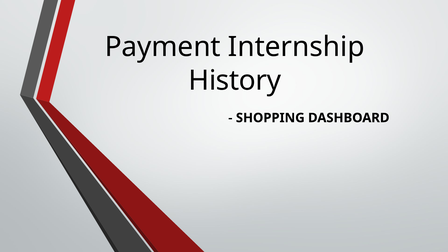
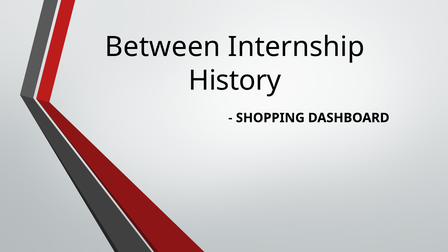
Payment: Payment -> Between (163, 47)
